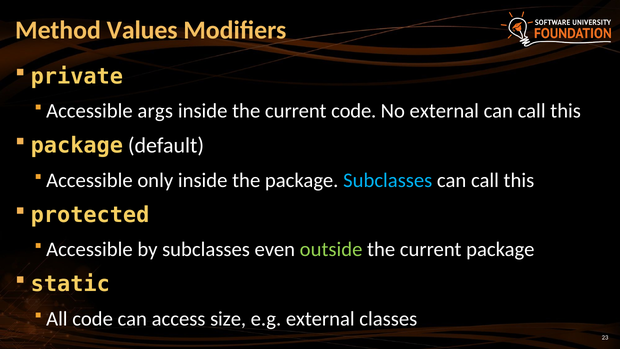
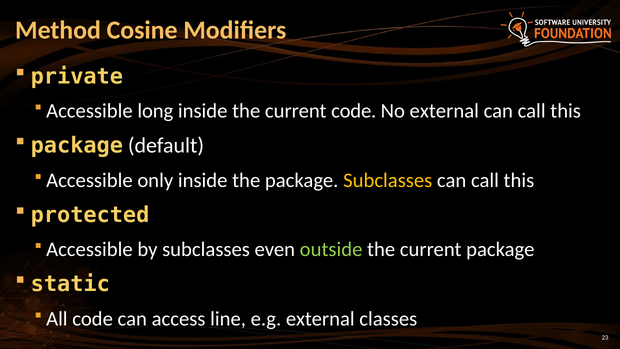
Values: Values -> Cosine (142, 30)
args: args -> long (155, 111)
Subclasses colour: light blue -> yellow (388, 180)
size: size -> line (228, 319)
